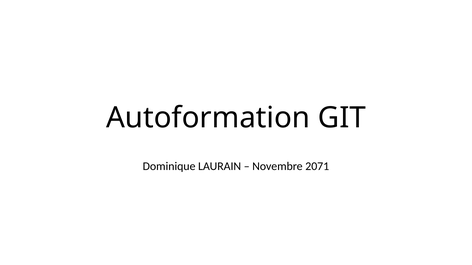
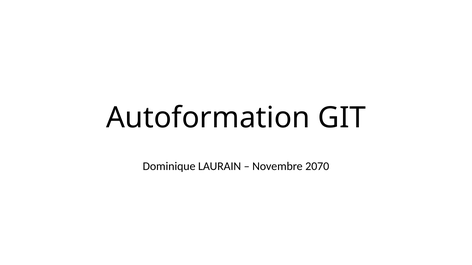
2071: 2071 -> 2070 (317, 167)
